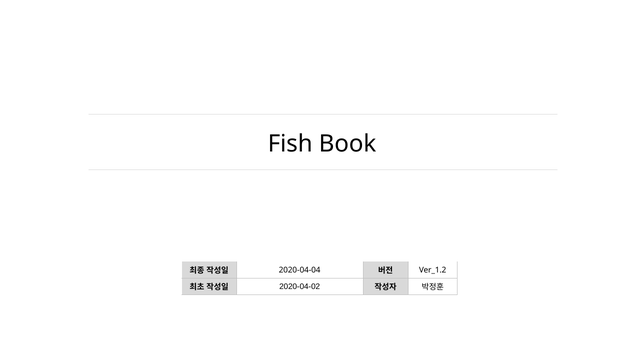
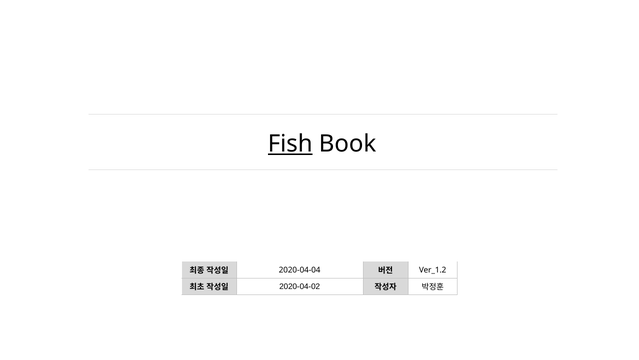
Fish underline: none -> present (290, 144)
